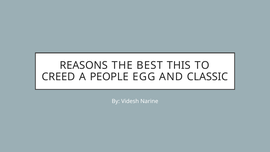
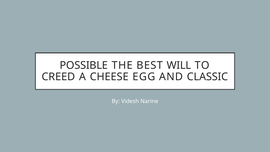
REASONS: REASONS -> POSSIBLE (84, 65)
THIS: THIS -> WILL (179, 65)
PEOPLE: PEOPLE -> CHEESE (109, 77)
